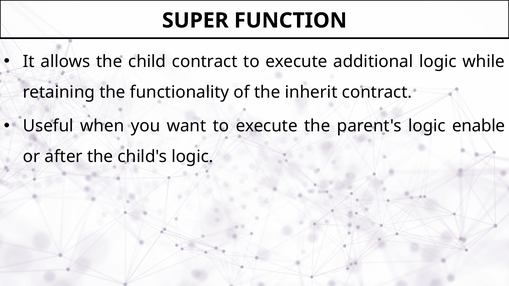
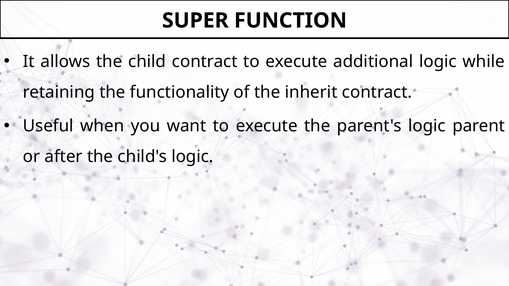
enable: enable -> parent (479, 126)
